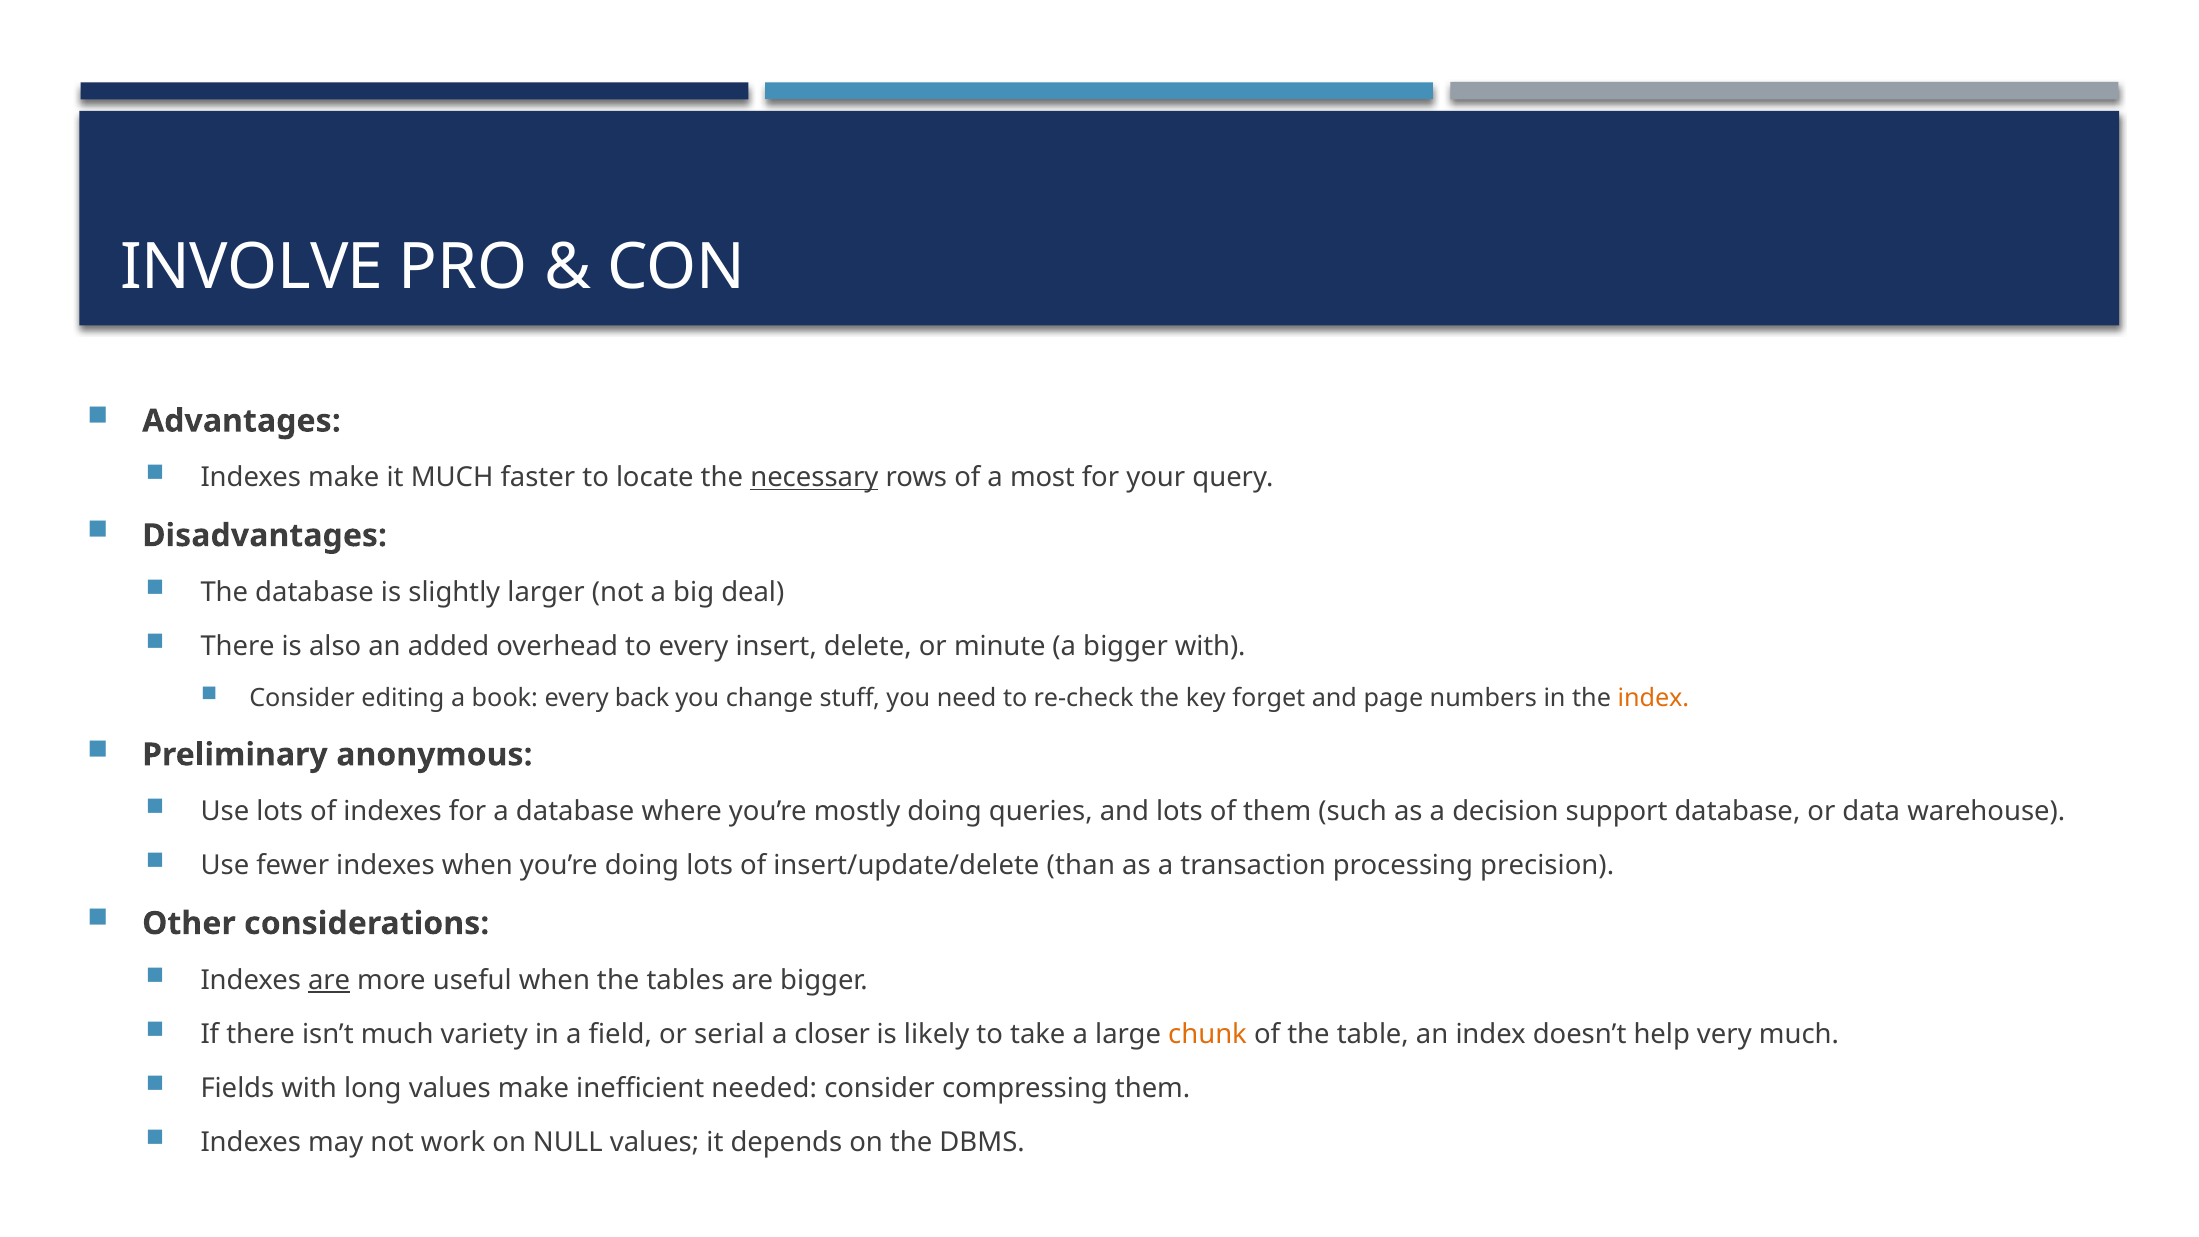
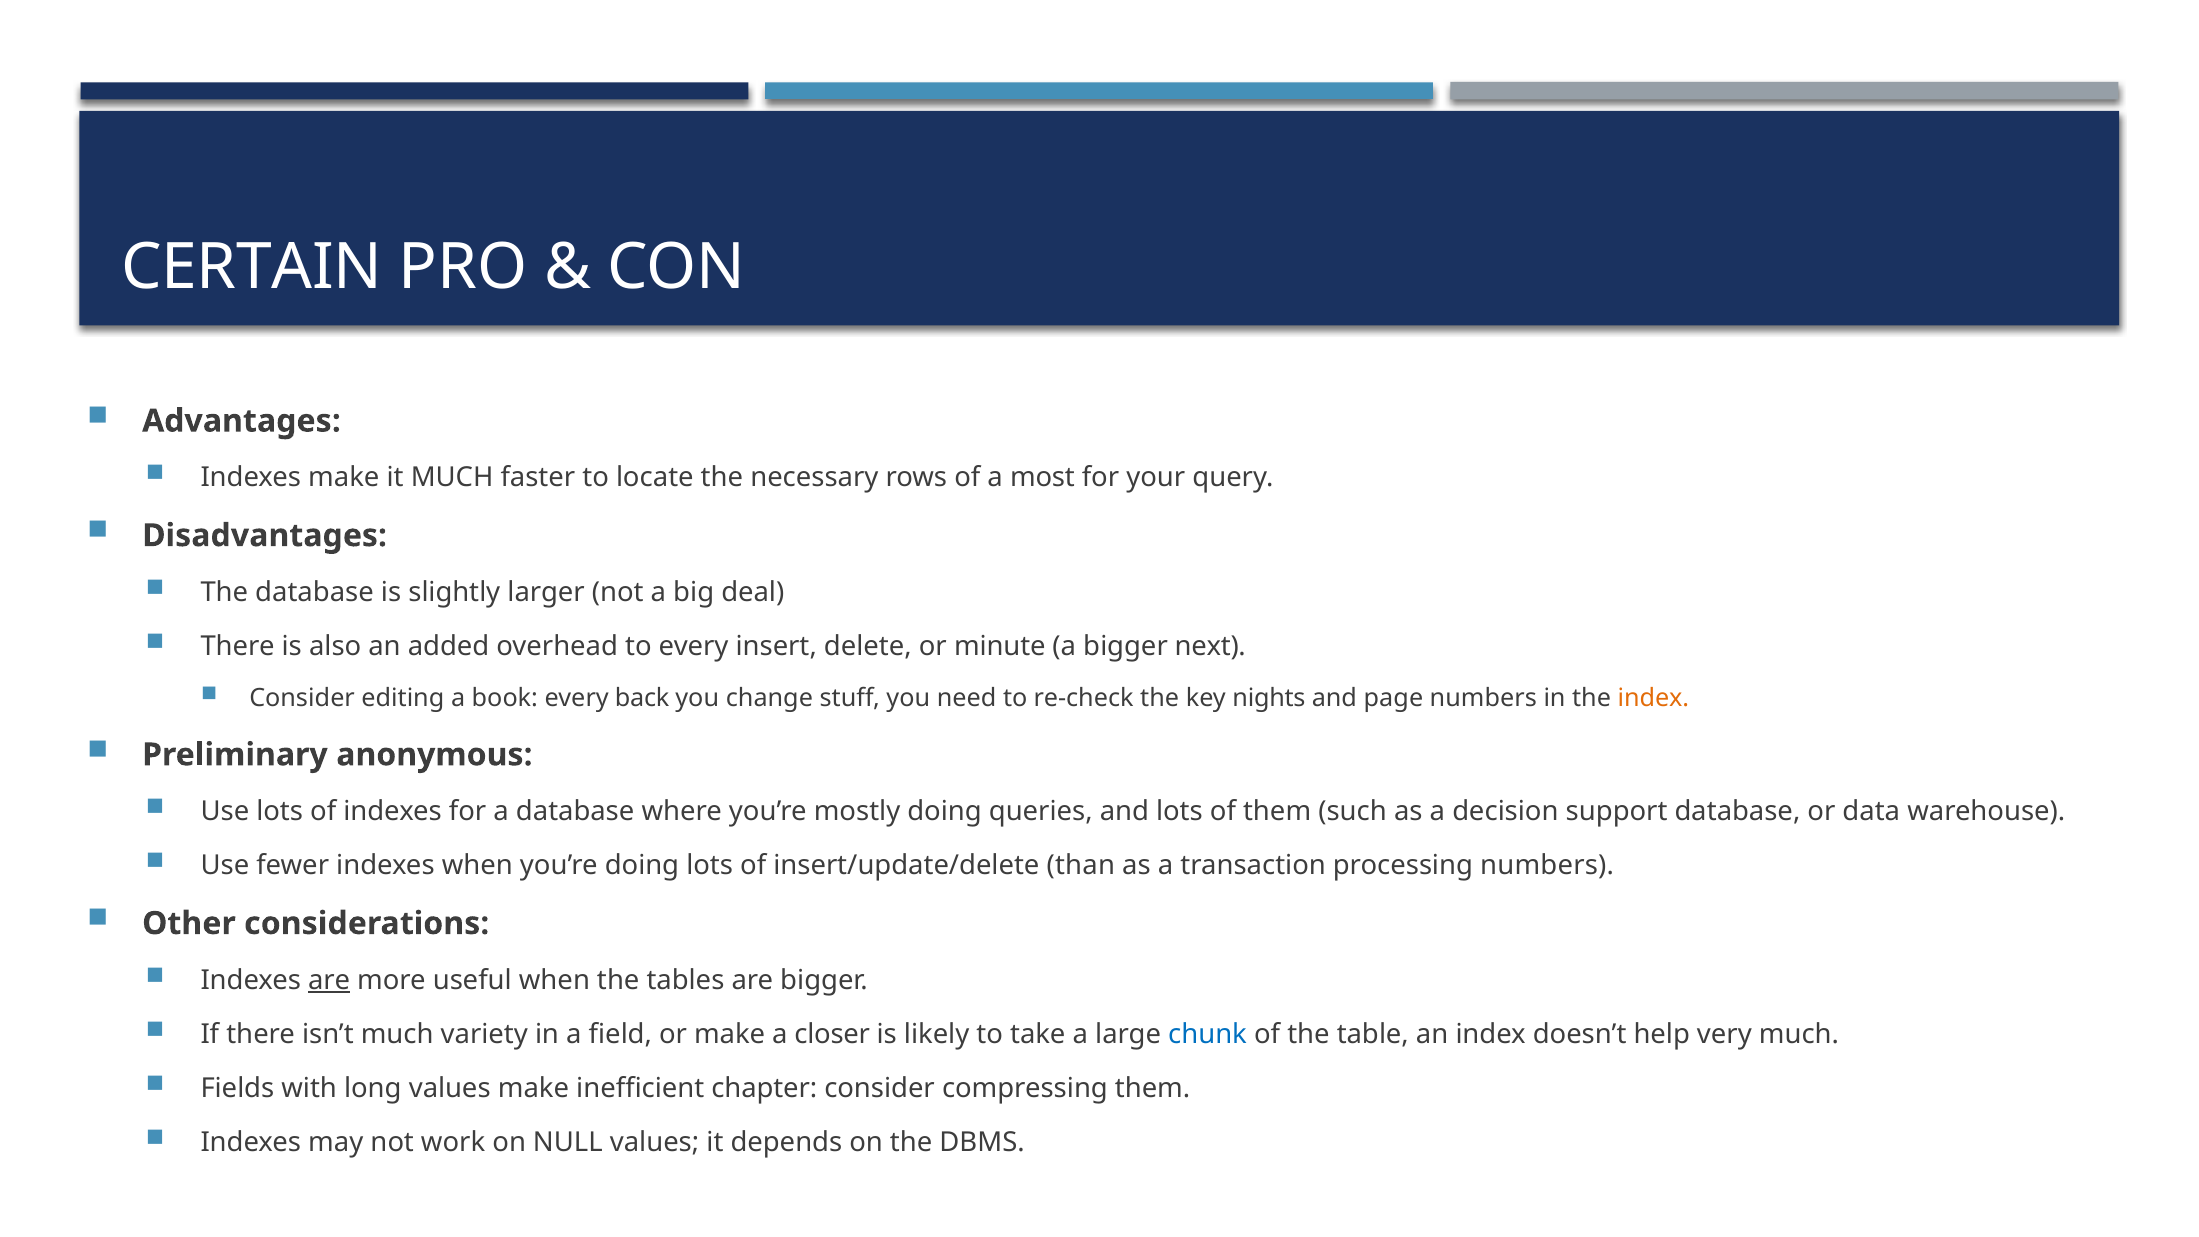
INVOLVE: INVOLVE -> CERTAIN (252, 267)
necessary underline: present -> none (814, 478)
bigger with: with -> next (1210, 646)
forget: forget -> nights (1269, 698)
processing precision: precision -> numbers (1547, 865)
or serial: serial -> make (730, 1034)
chunk colour: orange -> blue (1208, 1034)
needed: needed -> chapter (764, 1088)
